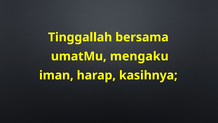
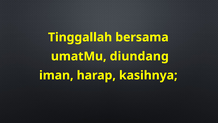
mengaku: mengaku -> diundang (139, 56)
